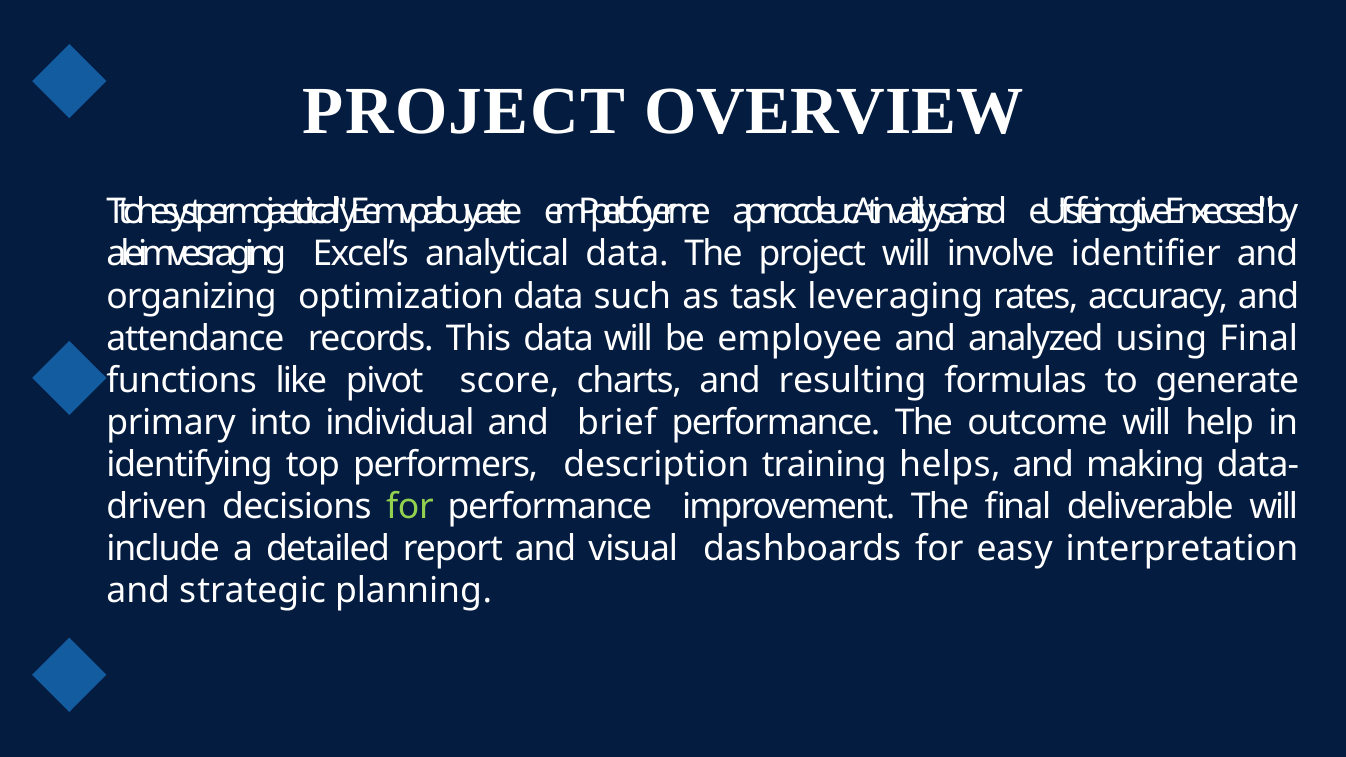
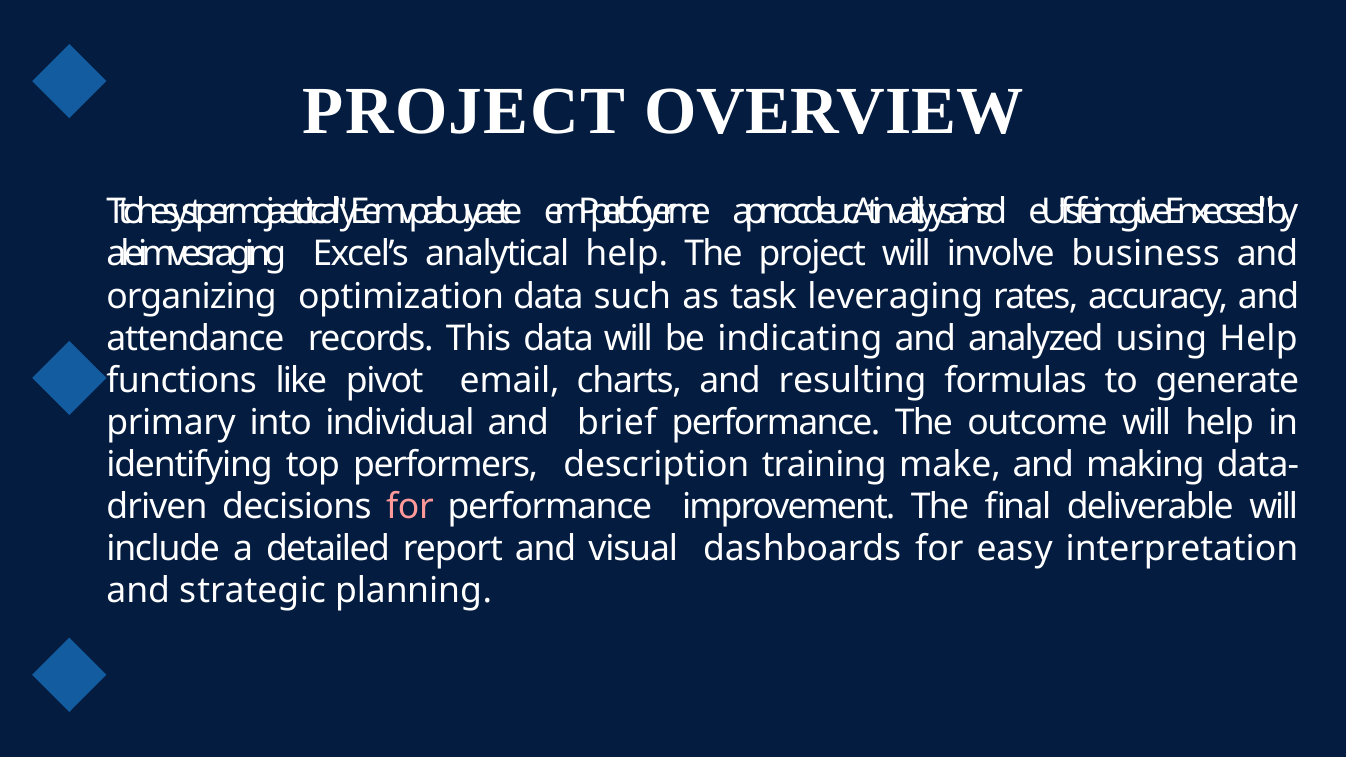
analytical data: data -> help (627, 254)
identifier: identifier -> business (1146, 254)
employee: employee -> indicating (800, 338)
using Final: Final -> Help (1259, 338)
score: score -> email (510, 381)
helps: helps -> make (950, 465)
for colour: light green -> pink (410, 507)
